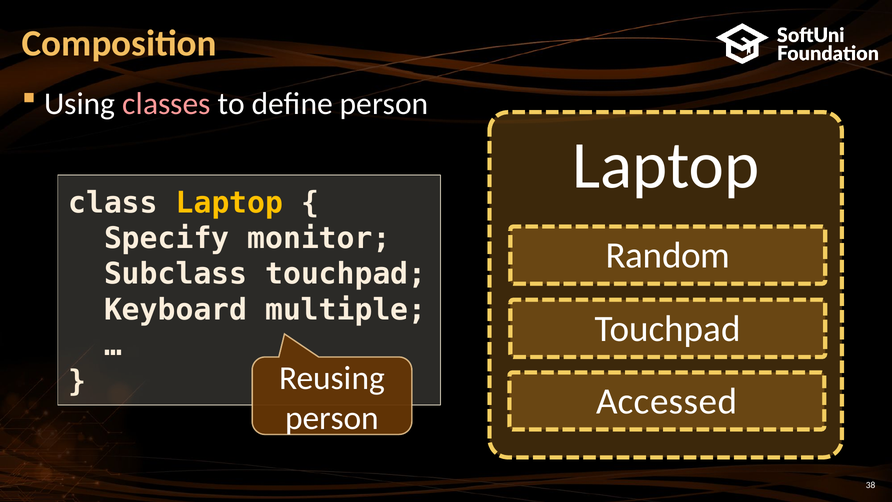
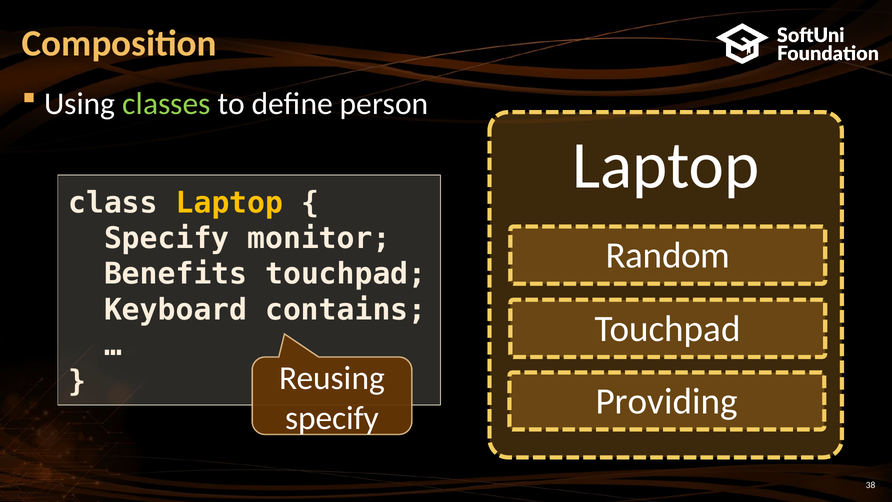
classes colour: pink -> light green (167, 104)
Subclass: Subclass -> Benefits (176, 274)
multiple: multiple -> contains (346, 310)
Accessed: Accessed -> Providing (667, 401)
person: person -> specify (332, 418)
